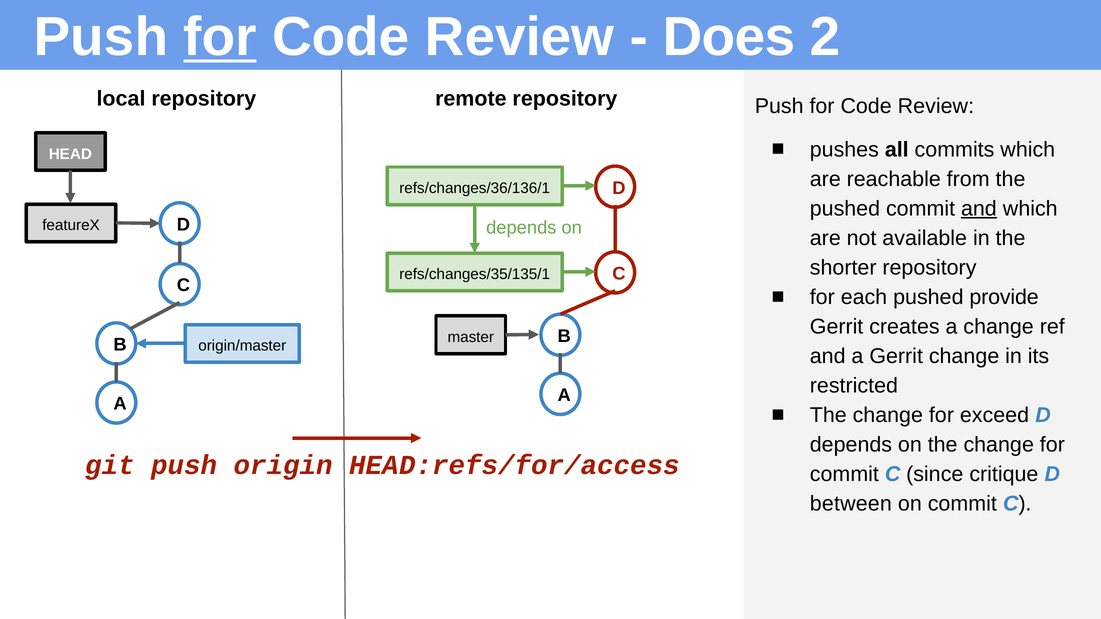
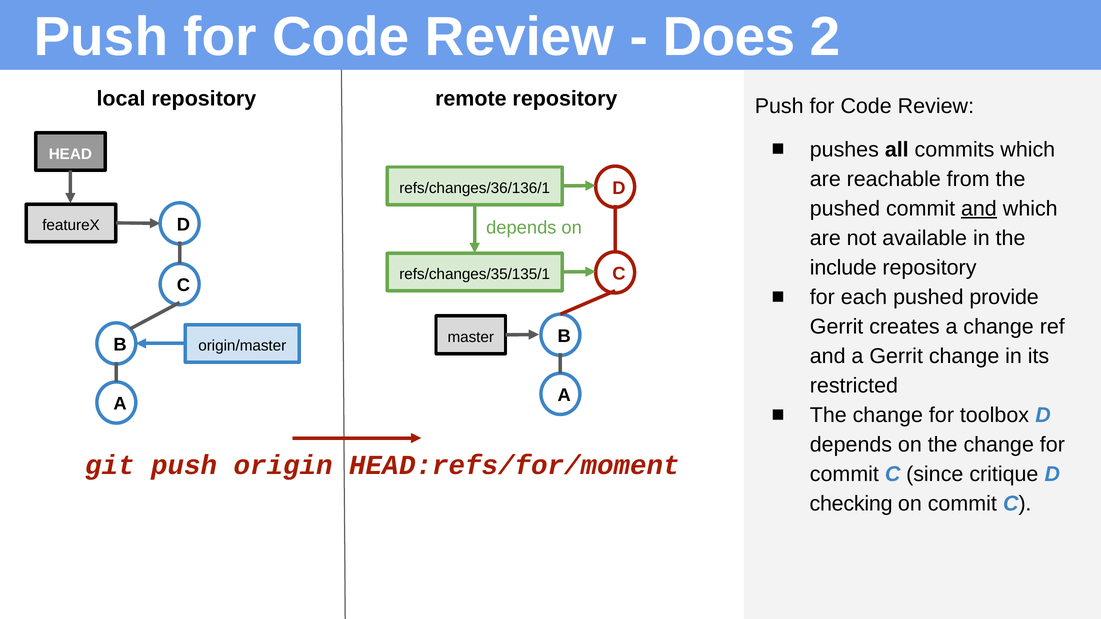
for underline: present -> none (220, 37)
shorter: shorter -> include (843, 268)
exceed: exceed -> toolbox (994, 415)
HEAD:refs/for/access: HEAD:refs/for/access -> HEAD:refs/for/moment (515, 466)
between: between -> checking (851, 504)
